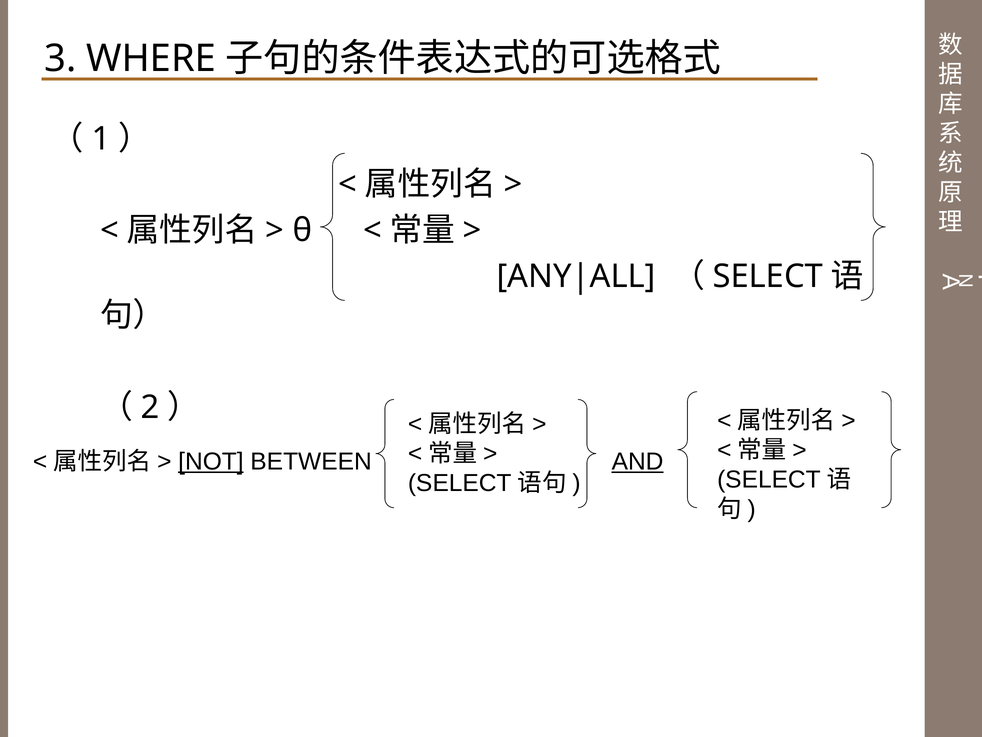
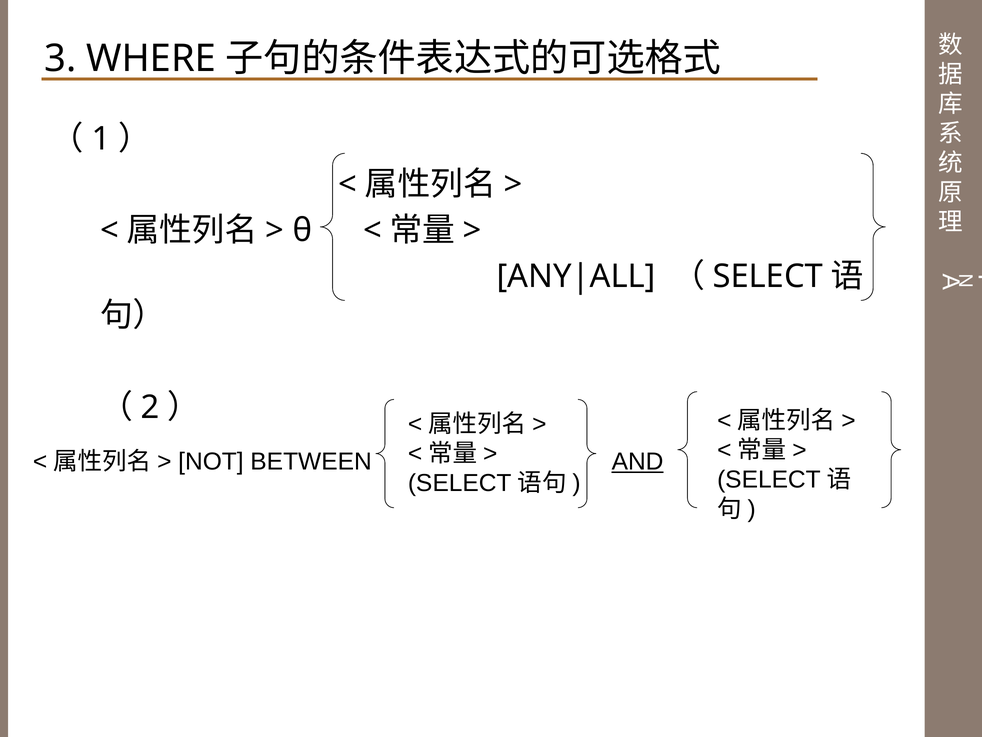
NOT underline: present -> none (211, 461)
